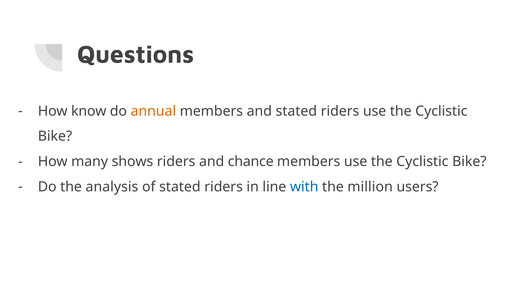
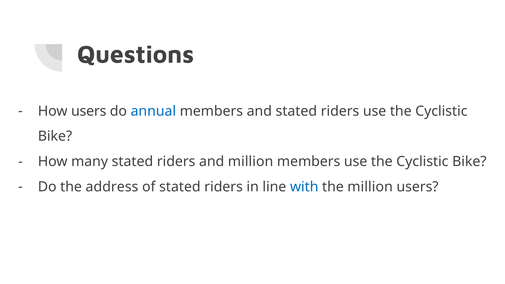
How know: know -> users (89, 111)
annual colour: orange -> blue (153, 111)
many shows: shows -> stated (132, 162)
and chance: chance -> million (251, 162)
analysis: analysis -> address (112, 187)
